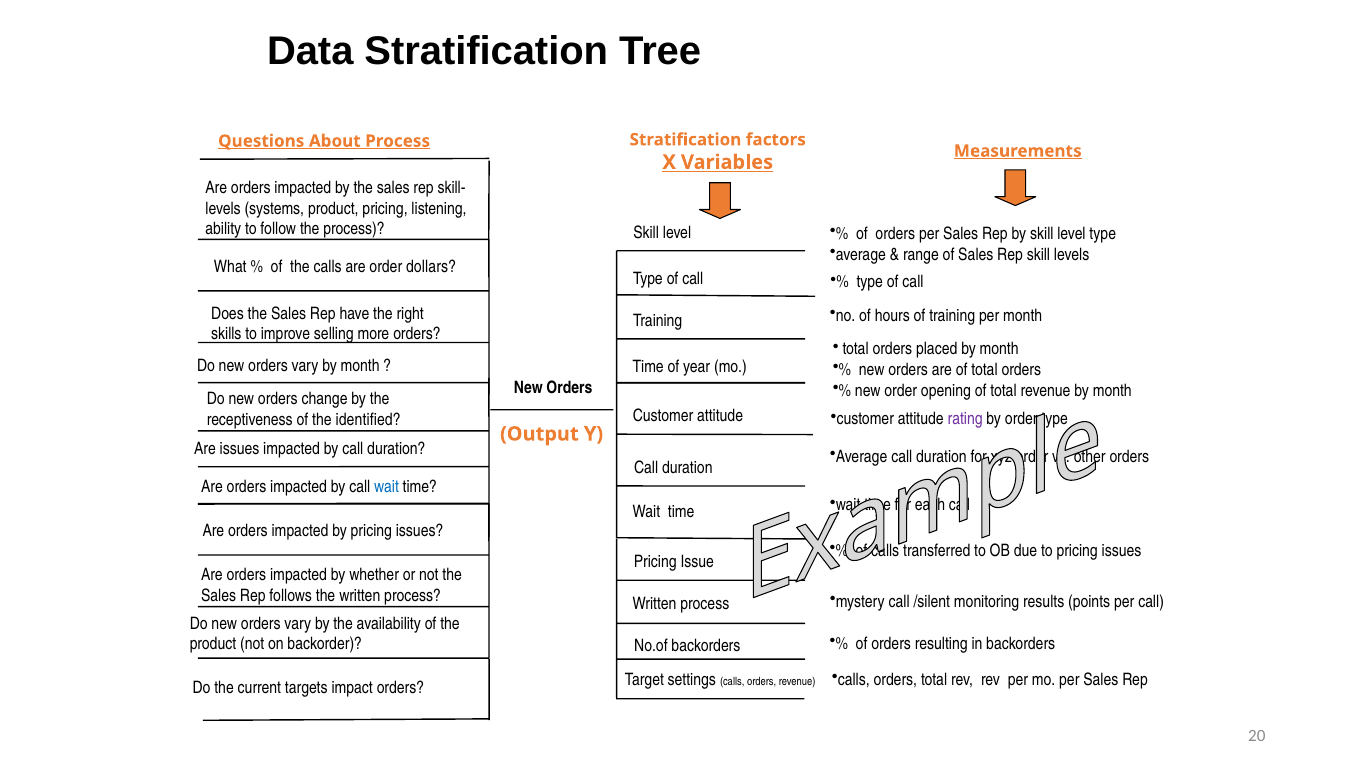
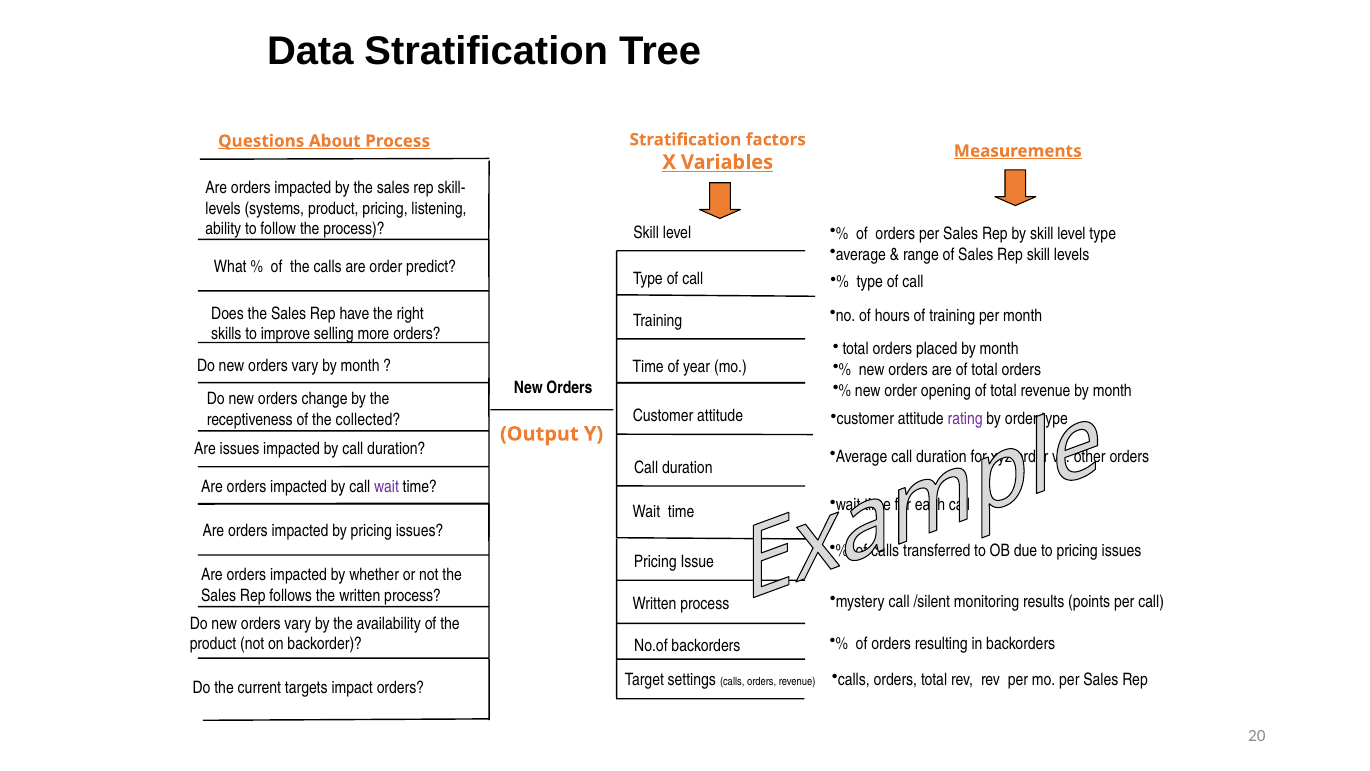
dollars: dollars -> predict (431, 266)
identified: identified -> collected (368, 420)
wait colour: blue -> purple (387, 486)
